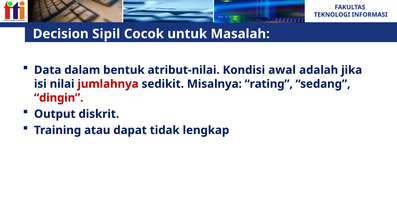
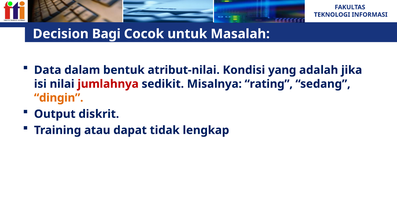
Sipil: Sipil -> Bagi (106, 34)
awal: awal -> yang (282, 70)
dingin colour: red -> orange (59, 98)
